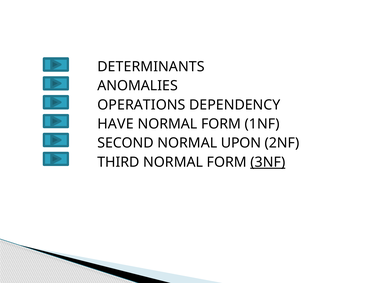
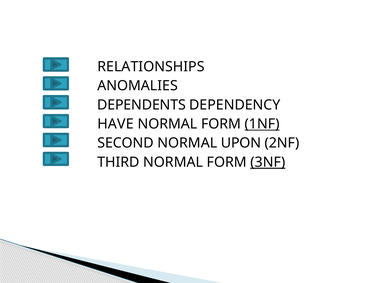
DETERMINANTS: DETERMINANTS -> RELATIONSHIPS (151, 67)
OPERATIONS: OPERATIONS -> DEPENDENTS (142, 105)
1NF underline: none -> present (262, 124)
